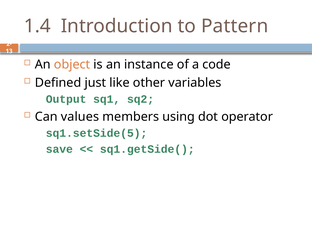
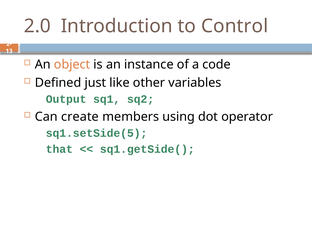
1.4: 1.4 -> 2.0 (37, 26)
Pattern: Pattern -> Control (235, 26)
values: values -> create (80, 117)
save: save -> that (59, 149)
